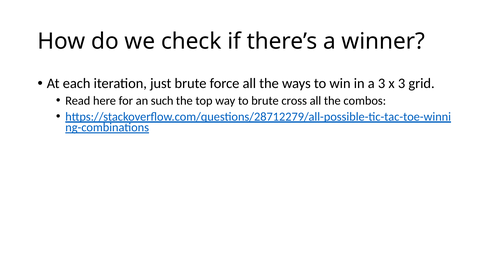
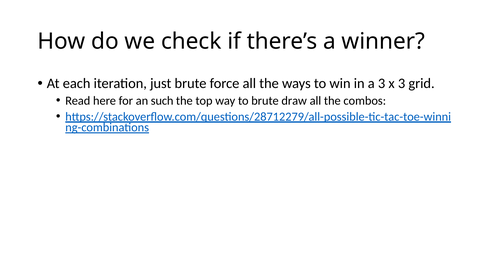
cross: cross -> draw (294, 100)
